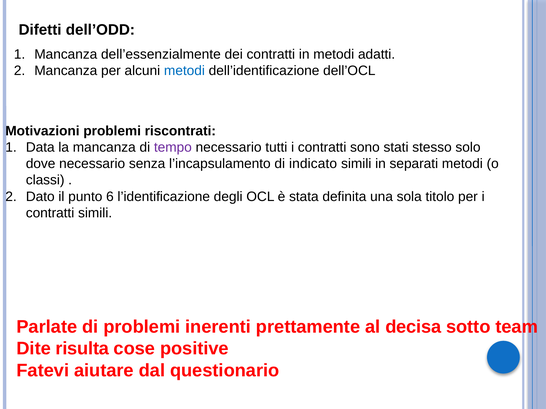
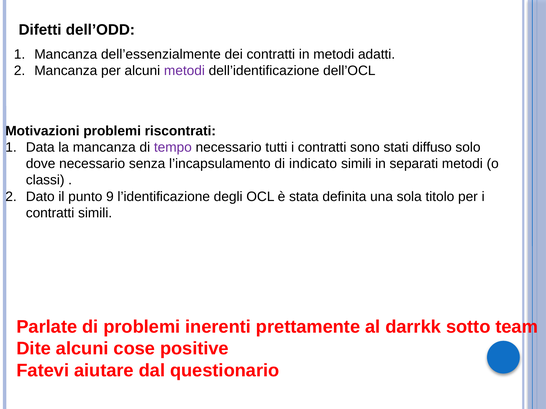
metodi colour: blue -> purple (184, 71)
stesso: stesso -> diffuso (432, 148)
6: 6 -> 9 (110, 197)
decisa: decisa -> darrkk (413, 327)
Dite risulta: risulta -> alcuni (82, 349)
